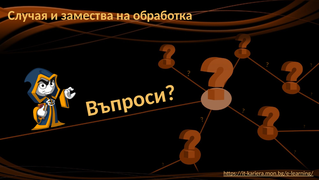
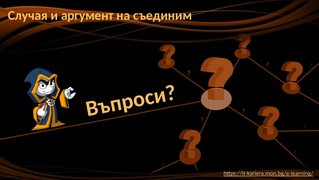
замества: замества -> аргумент (87, 16)
обработка: обработка -> съединим (163, 16)
